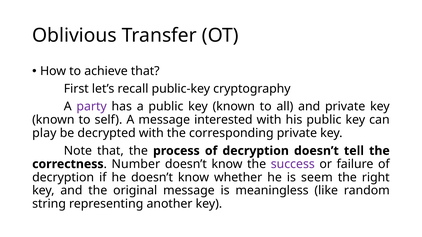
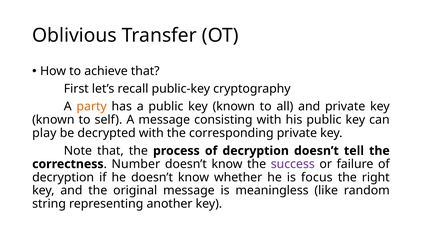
party colour: purple -> orange (92, 107)
interested: interested -> consisting (223, 120)
seem: seem -> focus (317, 178)
